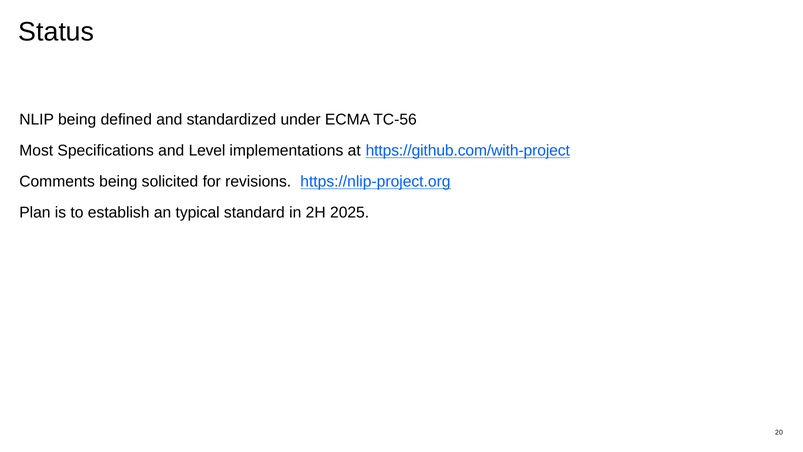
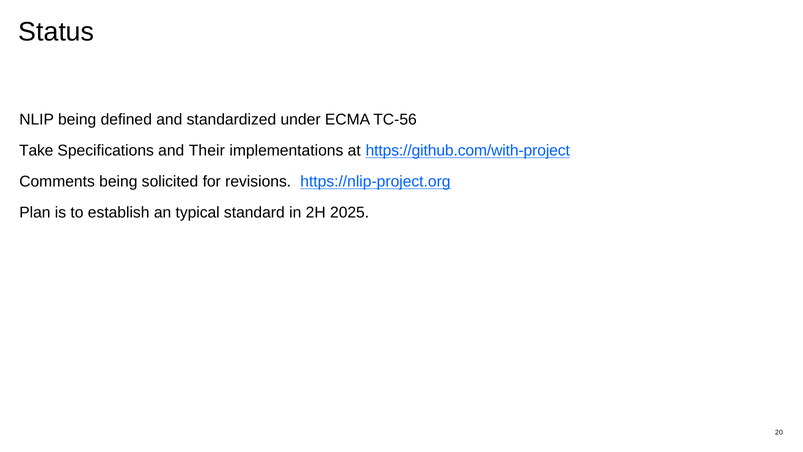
Most: Most -> Take (36, 151)
Level: Level -> Their (207, 151)
